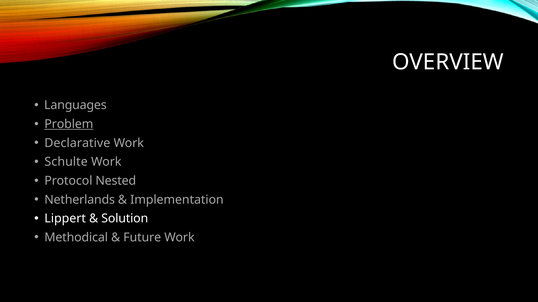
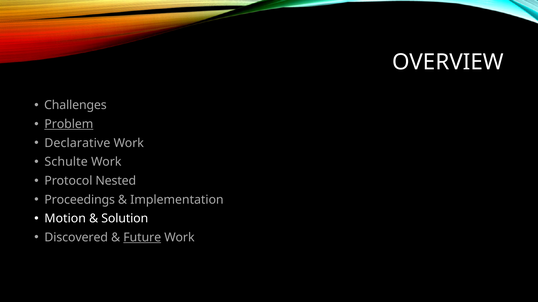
Languages: Languages -> Challenges (75, 105)
Netherlands: Netherlands -> Proceedings (80, 200)
Lippert: Lippert -> Motion (65, 219)
Methodical: Methodical -> Discovered (76, 238)
Future underline: none -> present (142, 238)
